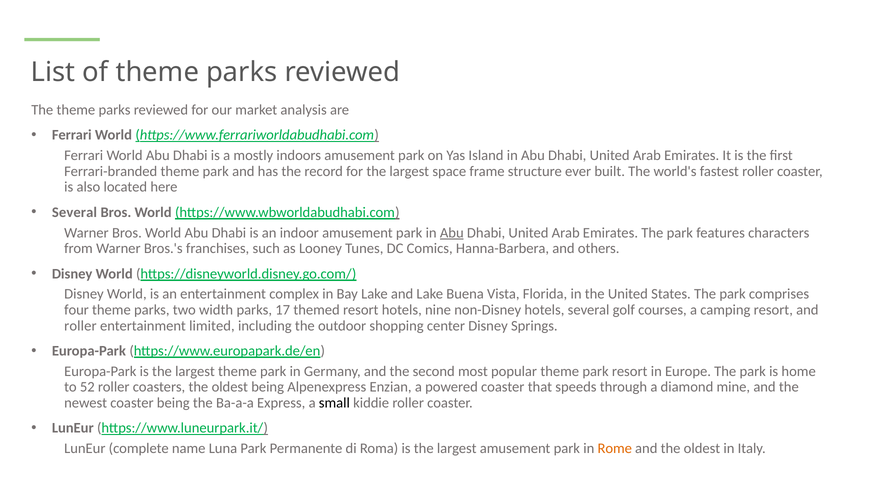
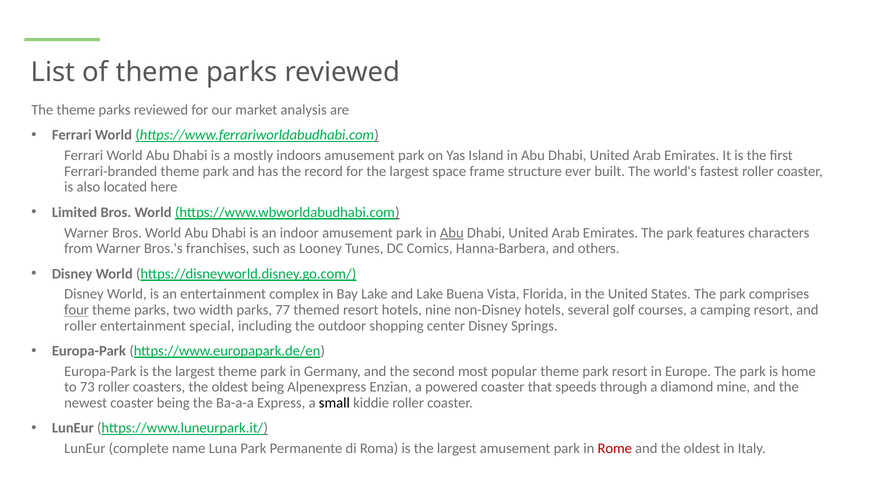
Several: Several -> Limited (75, 212)
four underline: none -> present (77, 310)
17: 17 -> 77 (283, 310)
limited: limited -> special (212, 326)
52: 52 -> 73 (87, 387)
Rome colour: orange -> red (615, 448)
